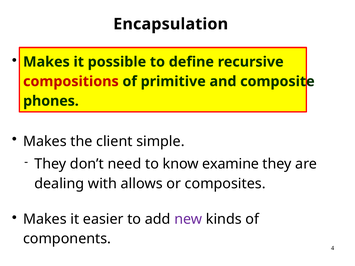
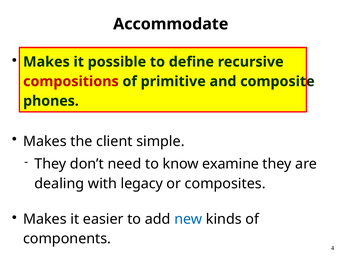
Encapsulation: Encapsulation -> Accommodate (171, 24)
allows: allows -> legacy (142, 184)
new colour: purple -> blue (188, 219)
